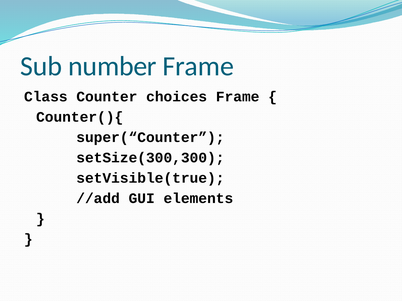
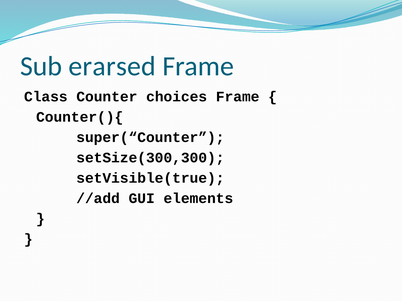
number: number -> erarsed (112, 66)
